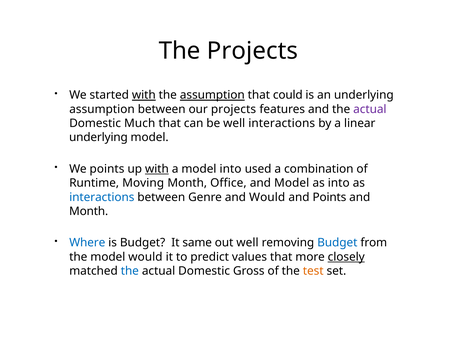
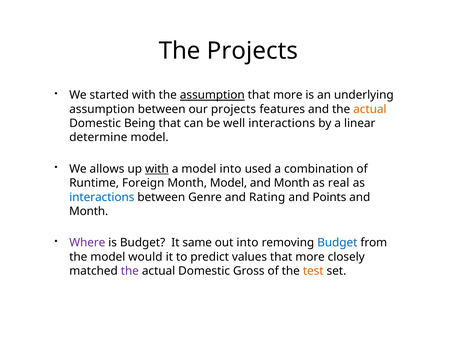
with underline: present -> none (144, 95)
could: could -> more (288, 95)
actual colour: purple -> orange (370, 109)
Much: Much -> Being (140, 123)
underlying: underlying -> determine (98, 137)
We points: points -> allows (107, 169)
Moving: Moving -> Foreign (143, 183)
Month Office: Office -> Model (229, 183)
Model: Model -> Month (292, 183)
as into: into -> real (339, 183)
and Would: Would -> Rating (267, 197)
Where colour: blue -> purple (87, 243)
out well: well -> into (247, 243)
closely underline: present -> none (346, 257)
the colour: blue -> purple (130, 271)
